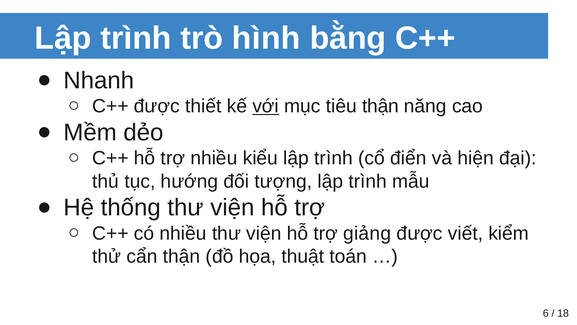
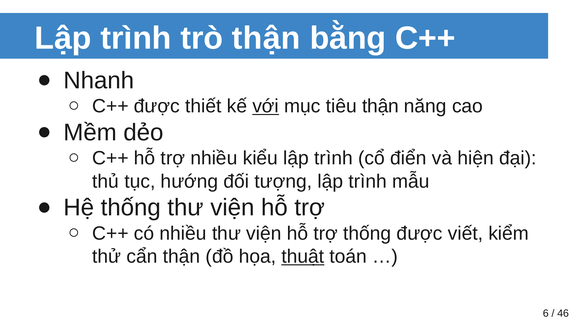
trò hình: hình -> thận (266, 38)
trợ giảng: giảng -> thống (367, 233)
thuật underline: none -> present (303, 256)
18: 18 -> 46 (563, 313)
